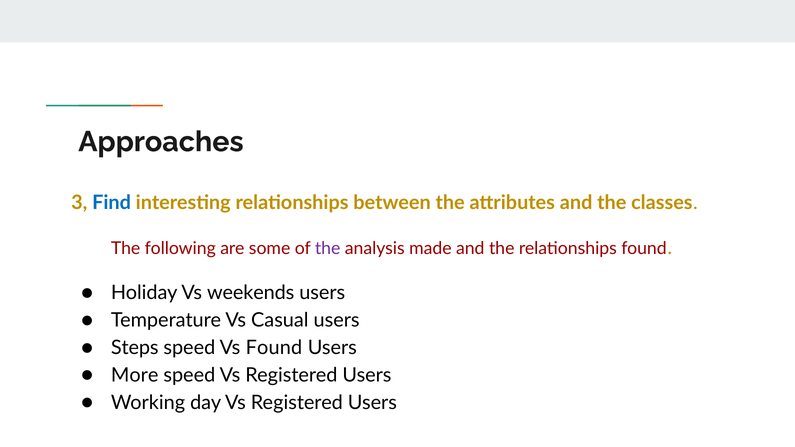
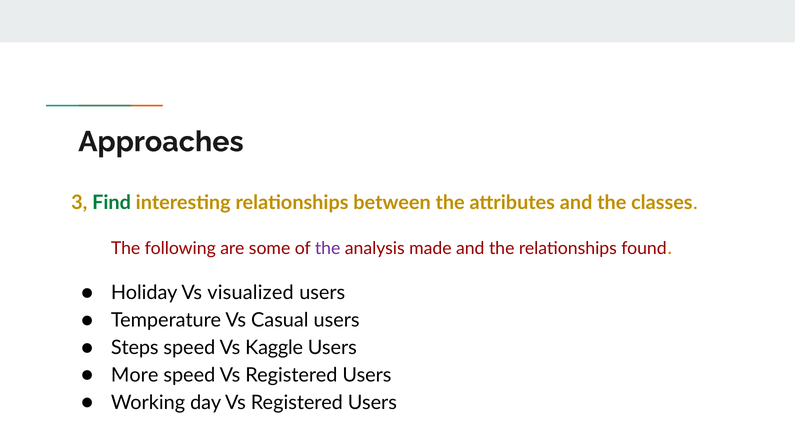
Find colour: blue -> green (112, 203)
weekends: weekends -> visualized (251, 293)
Vs Found: Found -> Kaggle (274, 348)
